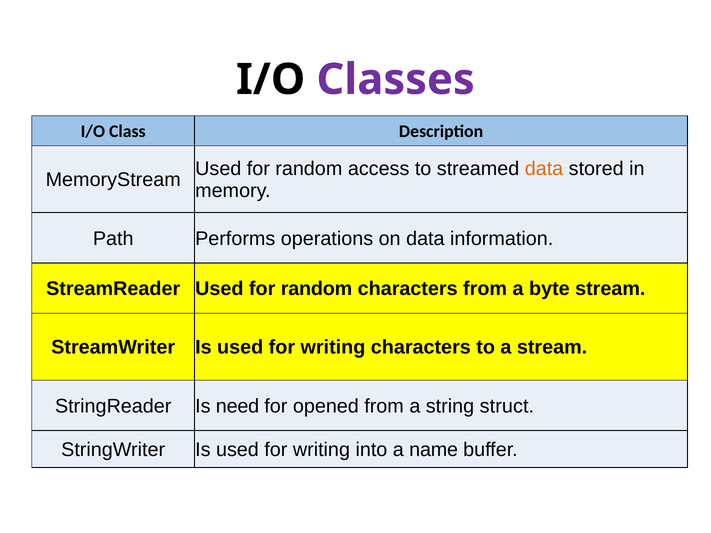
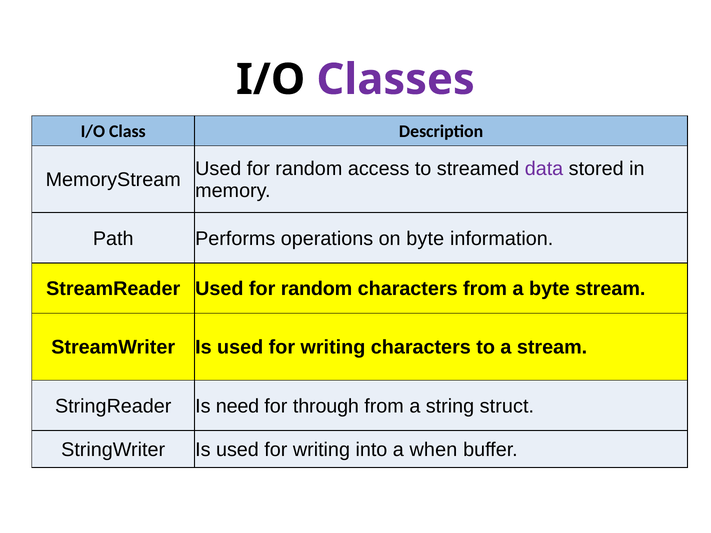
data colour: orange -> purple (544, 169)
on data: data -> byte (425, 239)
opened: opened -> through (326, 406)
name: name -> when (433, 450)
